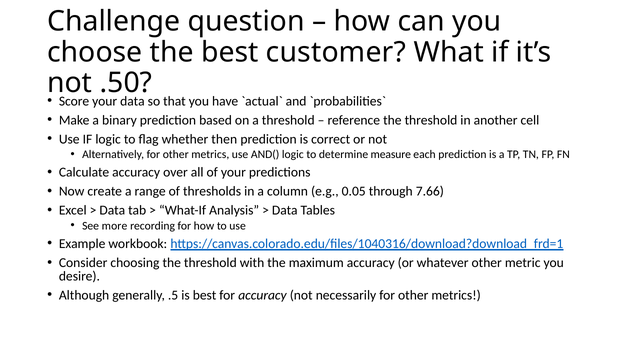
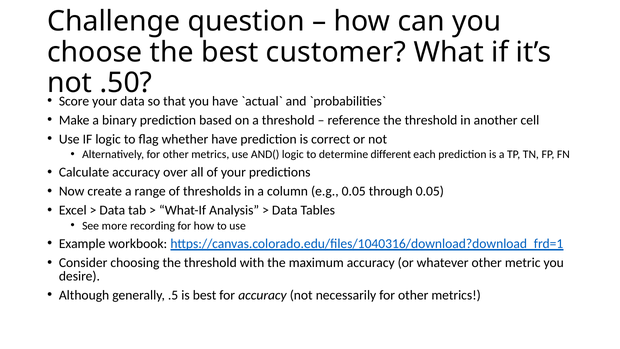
whether then: then -> have (224, 139)
measure: measure -> different (391, 154)
through 7.66: 7.66 -> 0.05 (430, 191)
